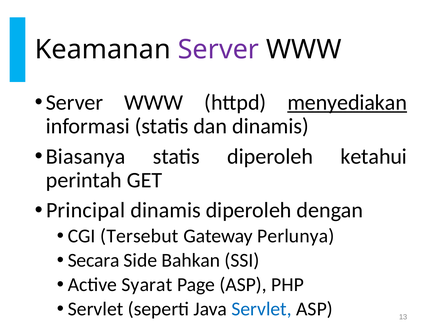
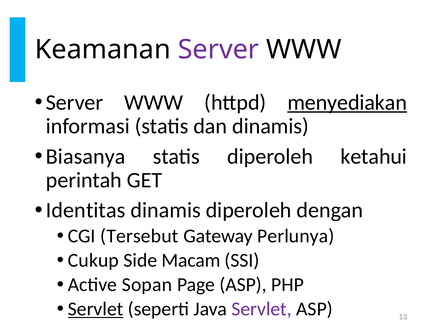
Principal: Principal -> Identitas (86, 210)
Secara: Secara -> Cukup (93, 260)
Bahkan: Bahkan -> Macam (191, 260)
Syarat: Syarat -> Sopan (147, 284)
Servlet underline: none -> present (96, 309)
Servlet colour: blue -> purple (262, 309)
